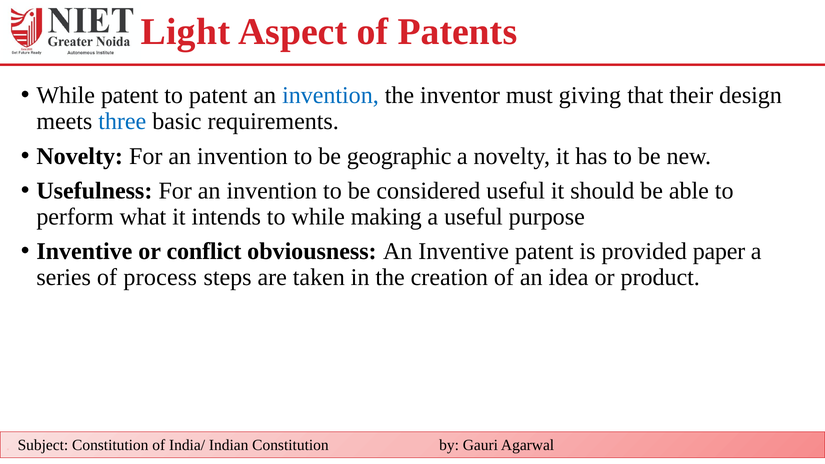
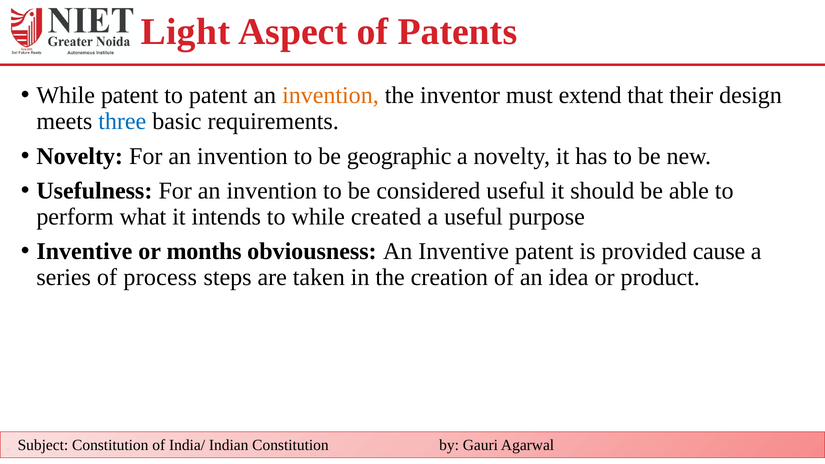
invention colour: blue -> orange (330, 96)
giving: giving -> extend (590, 96)
making: making -> created (386, 217)
conflict: conflict -> months (204, 251)
paper: paper -> cause (719, 251)
